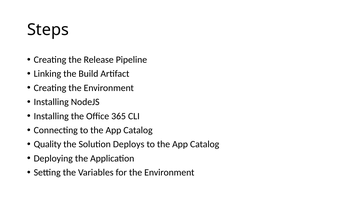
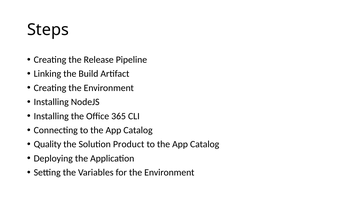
Deploys: Deploys -> Product (129, 144)
